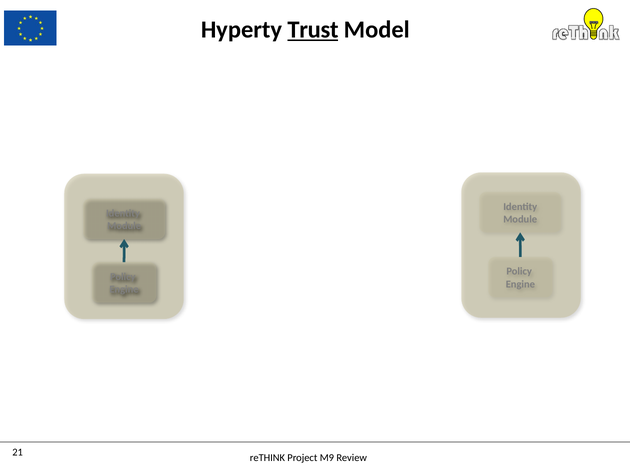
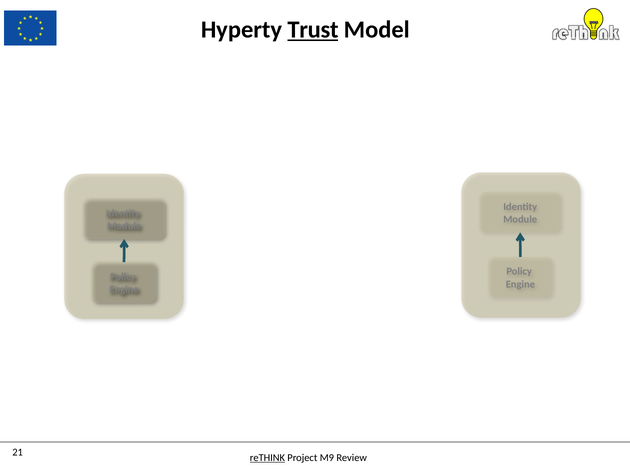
reTHINK underline: none -> present (267, 458)
